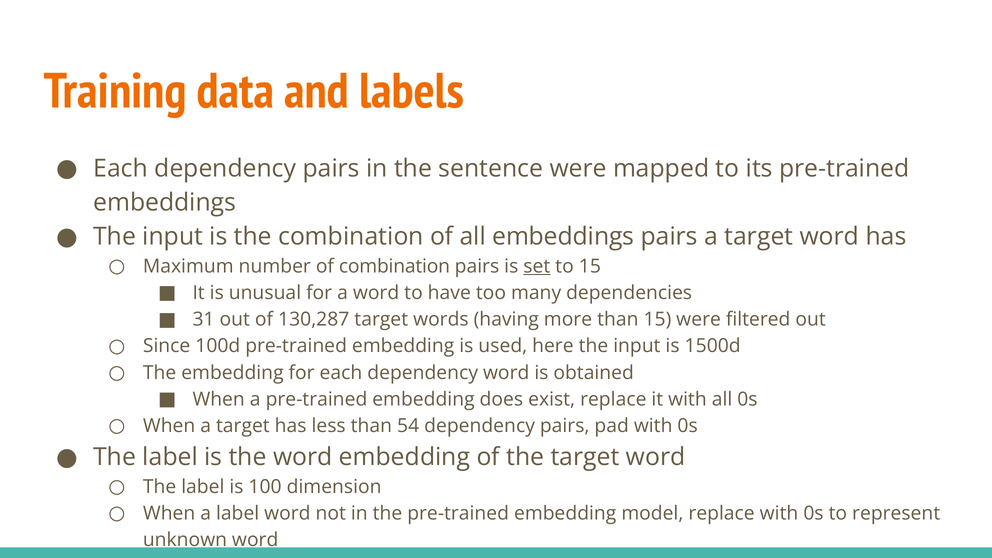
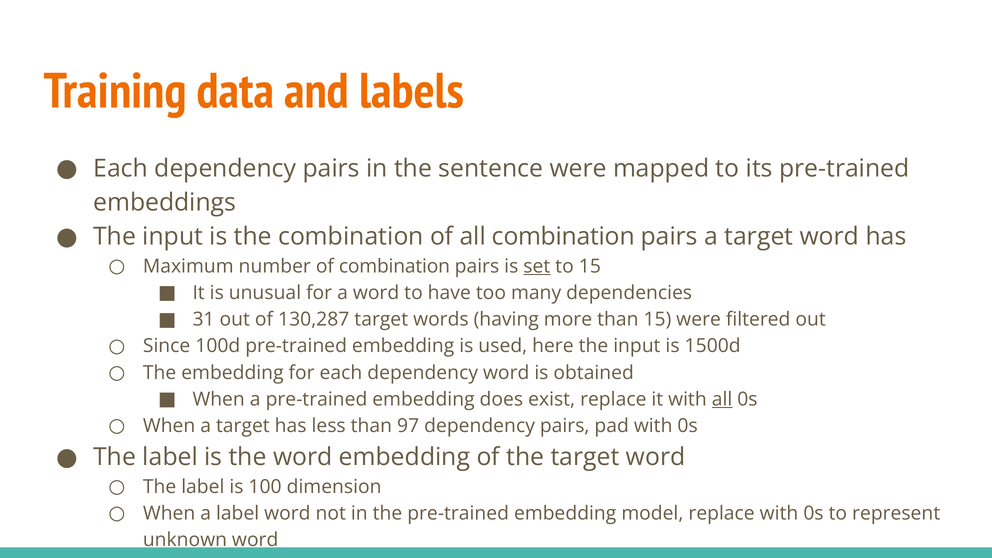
all embeddings: embeddings -> combination (563, 237)
all underline: none -> present (722, 399)
54: 54 -> 97 (408, 426)
